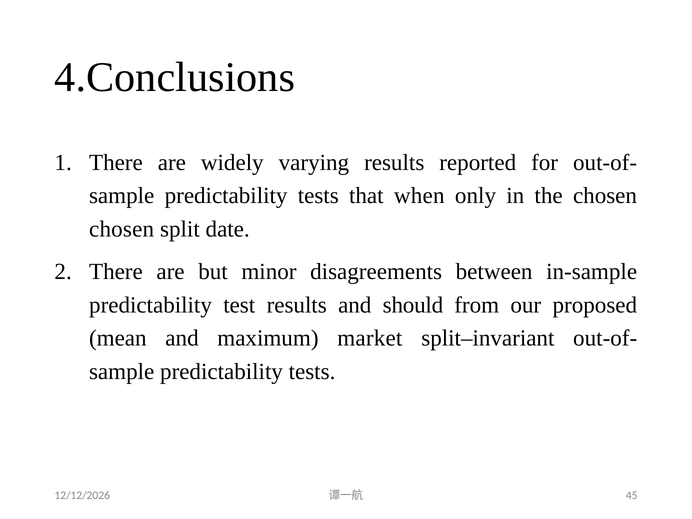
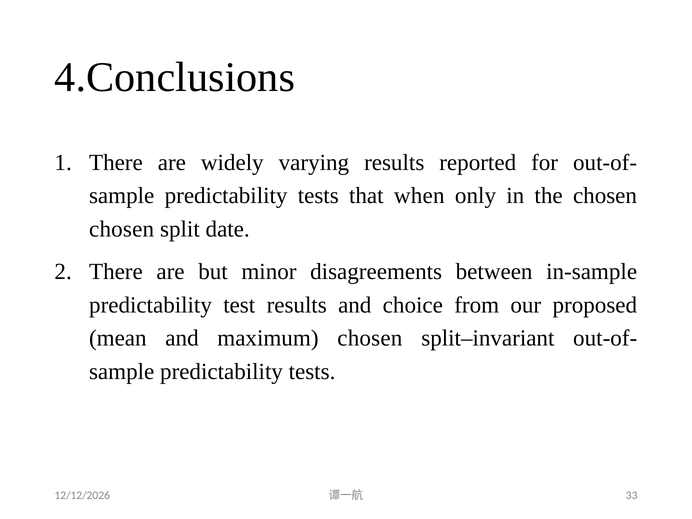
should: should -> choice (413, 305)
maximum market: market -> chosen (370, 338)
45: 45 -> 33 (632, 496)
